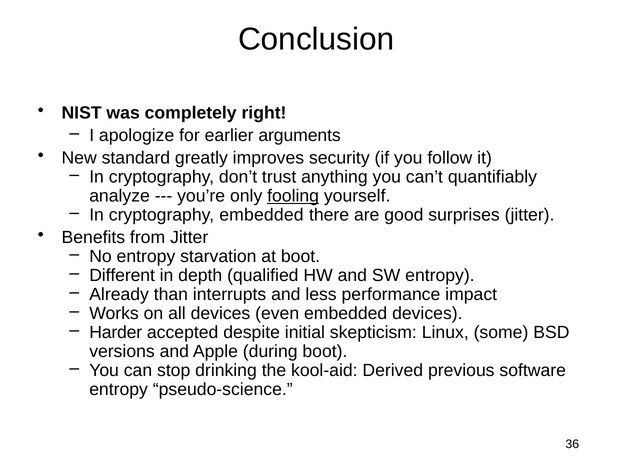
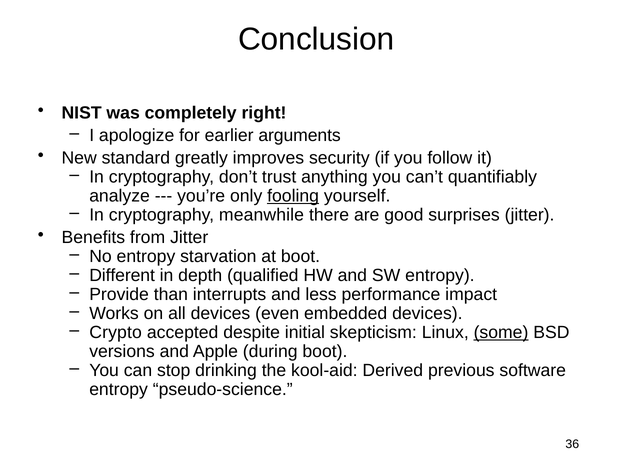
cryptography embedded: embedded -> meanwhile (261, 215)
Already: Already -> Provide (119, 294)
Harder: Harder -> Crypto (116, 332)
some underline: none -> present (501, 332)
